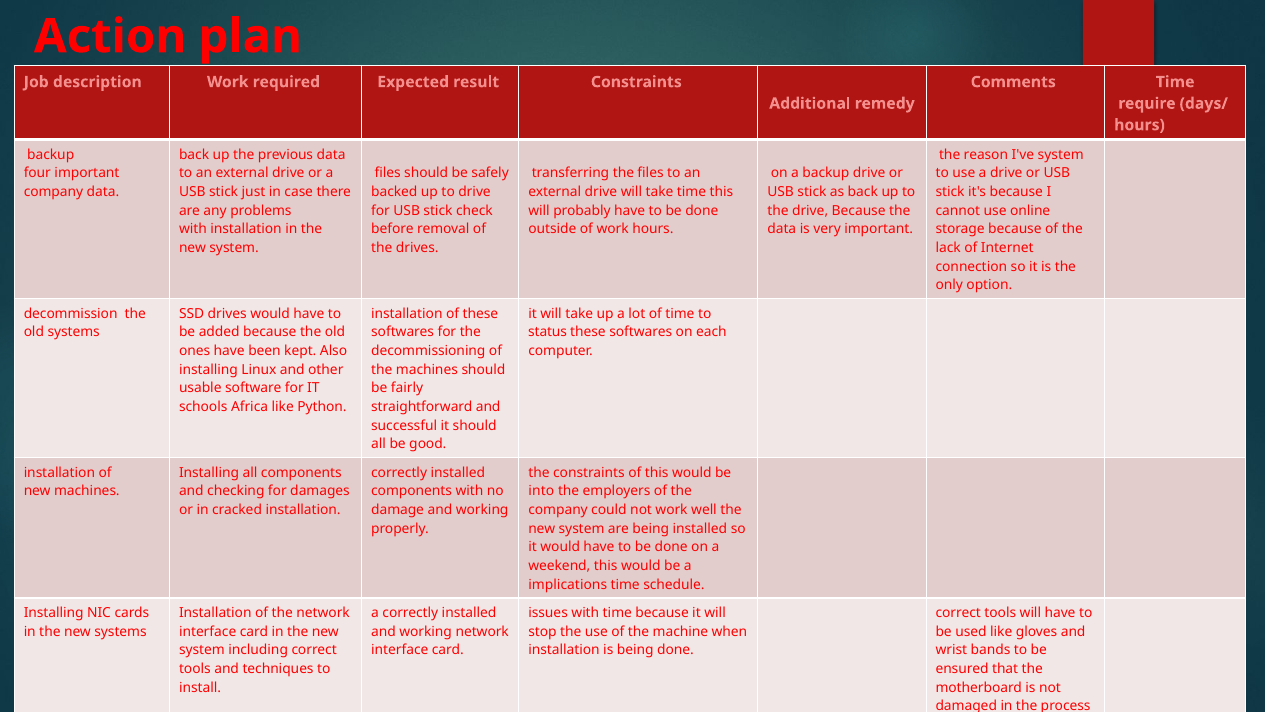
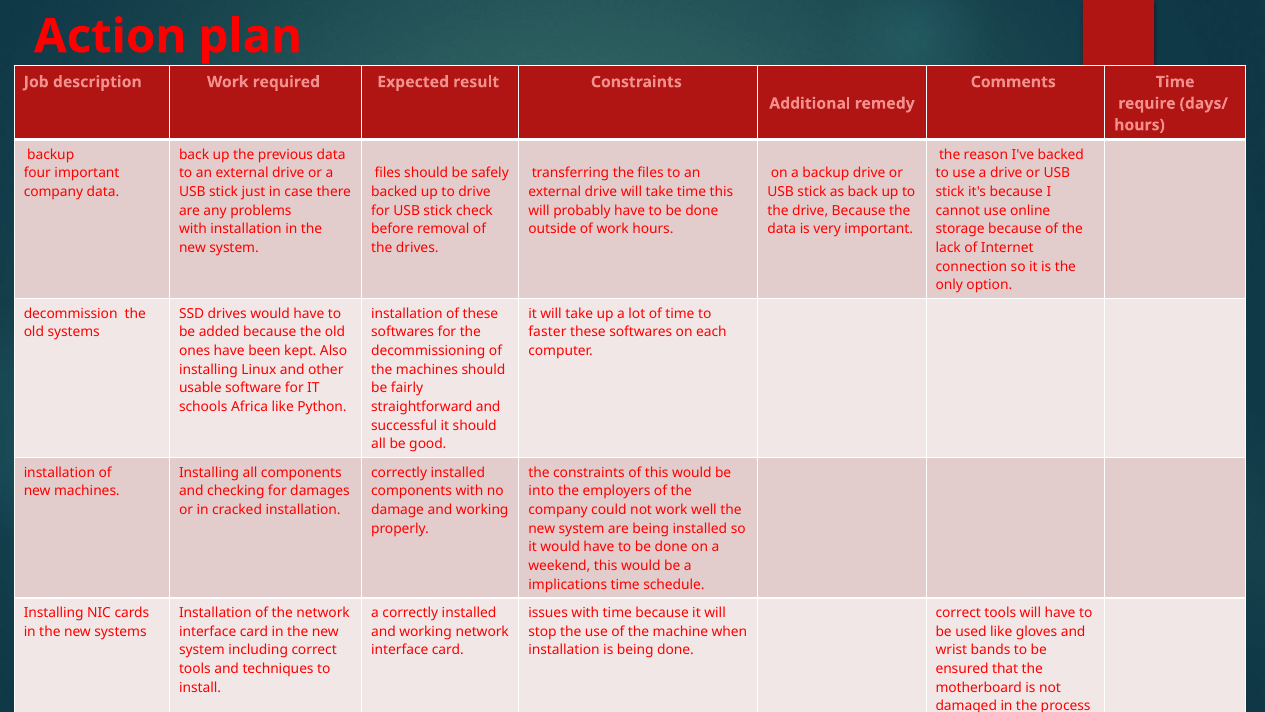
I've system: system -> backed (1061, 154)
status: status -> faster (547, 332)
